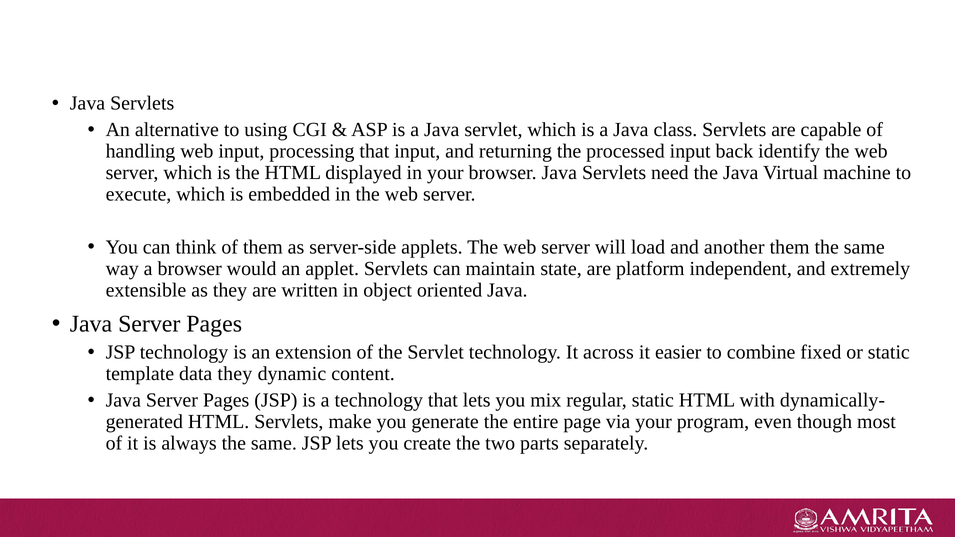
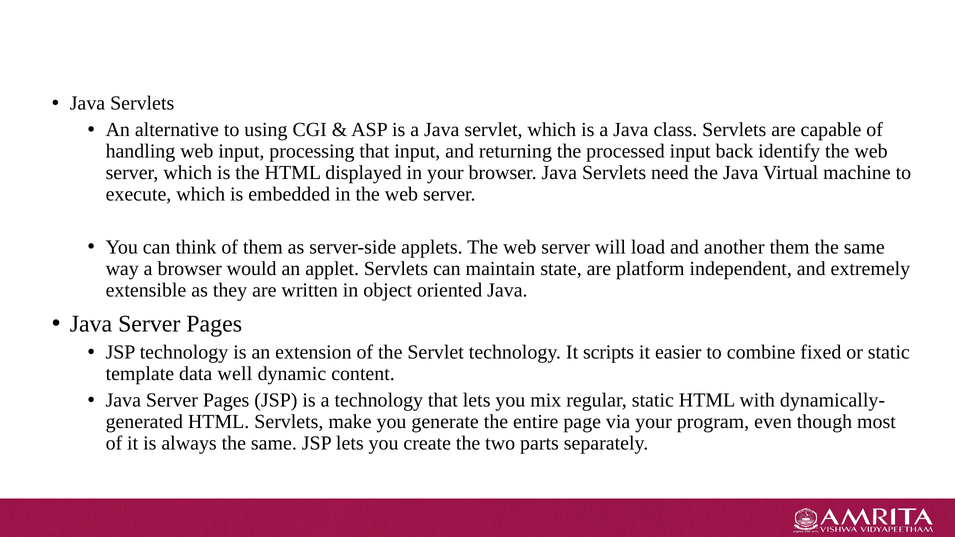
across: across -> scripts (609, 353)
data they: they -> well (235, 374)
